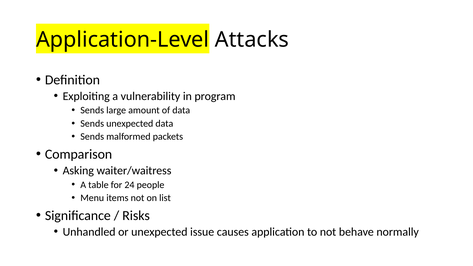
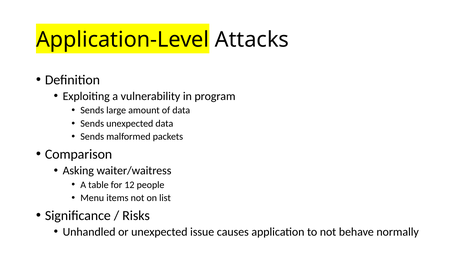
24: 24 -> 12 (129, 185)
